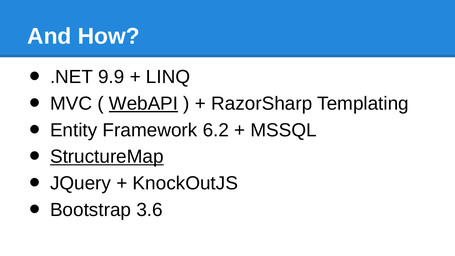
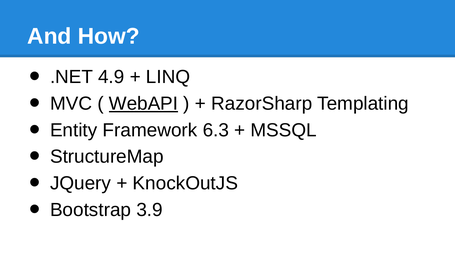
9.9: 9.9 -> 4.9 (111, 77)
6.2: 6.2 -> 6.3 (216, 130)
StructureMap underline: present -> none (107, 157)
3.6: 3.6 -> 3.9 (150, 210)
